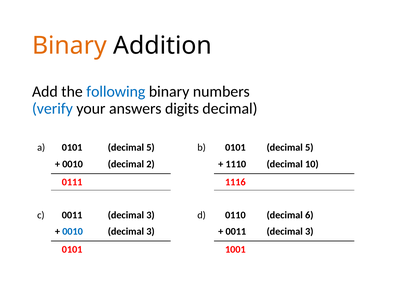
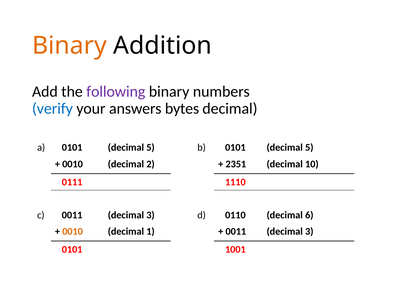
following colour: blue -> purple (116, 92)
digits: digits -> bytes (182, 109)
1110: 1110 -> 2351 (236, 164)
1116: 1116 -> 1110 (235, 182)
0010 colour: blue -> orange (73, 232)
3: 3 -> 1 (150, 232)
